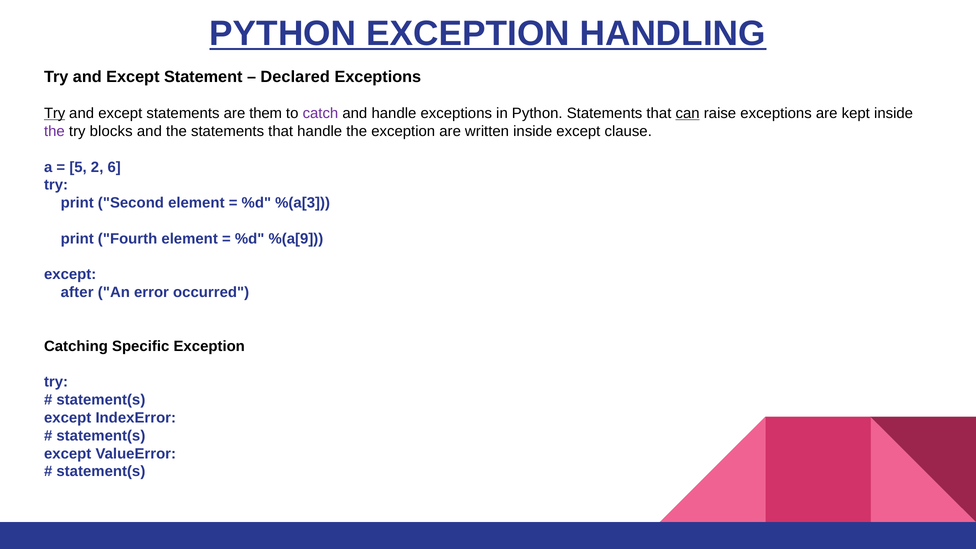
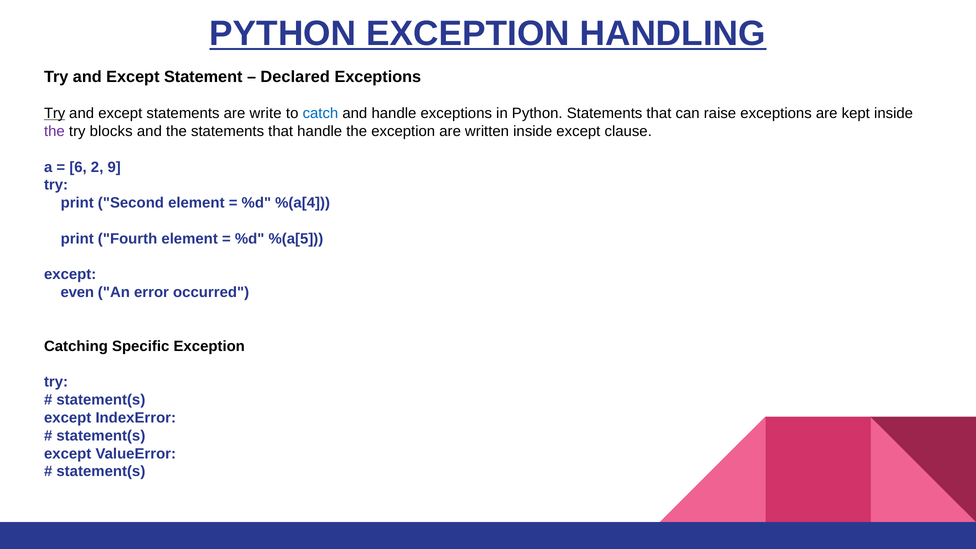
them: them -> write (266, 113)
catch colour: purple -> blue (320, 113)
can underline: present -> none (688, 113)
5: 5 -> 6 (78, 167)
6: 6 -> 9 (114, 167)
%(a[3: %(a[3 -> %(a[4 (303, 203)
%(a[9: %(a[9 -> %(a[5 (296, 239)
after: after -> even (77, 292)
